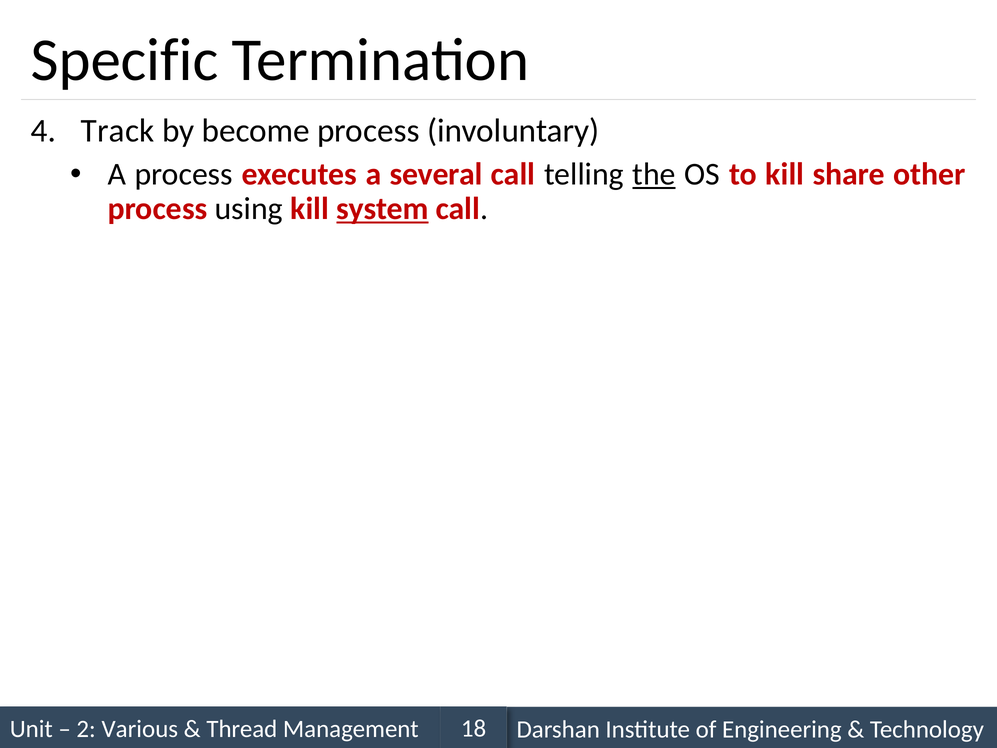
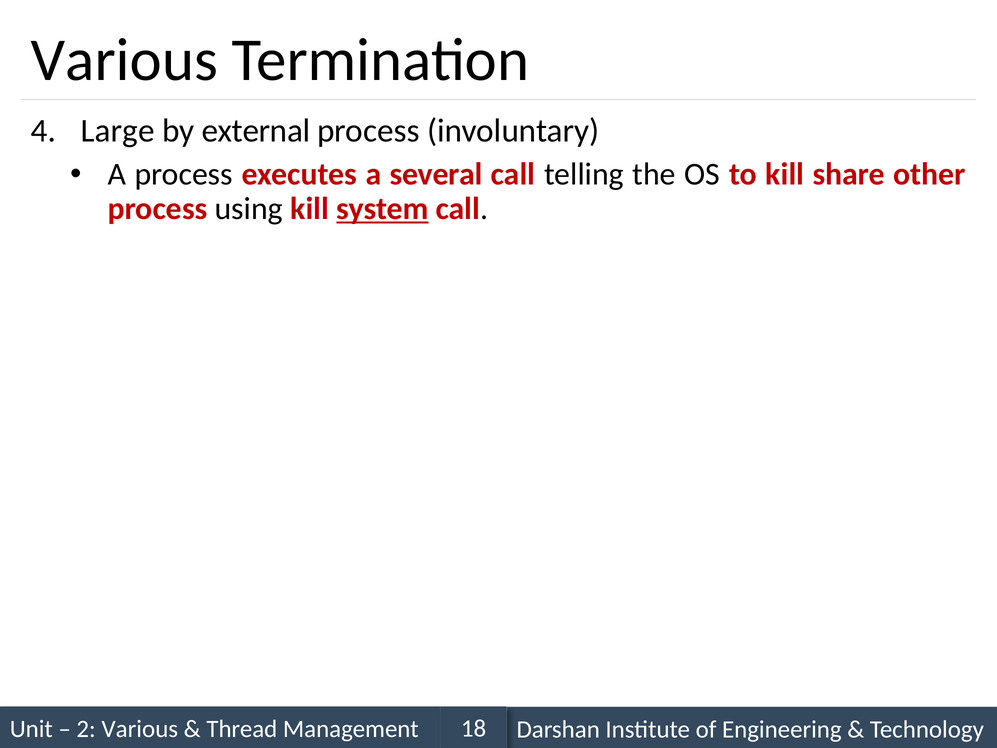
Specific: Specific -> Various (124, 60)
Track: Track -> Large (118, 131)
become: become -> external (256, 131)
the underline: present -> none (654, 174)
